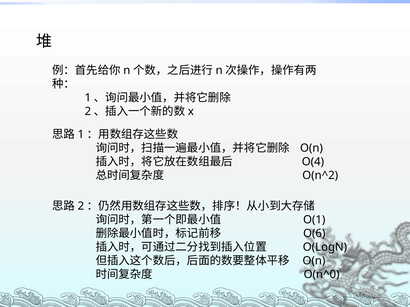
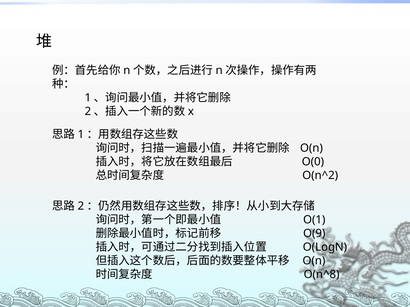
O(4: O(4 -> O(0 (313, 162)
O(6: O(6 -> O(9 (314, 234)
O(n^0: O(n^0 -> O(n^8 (322, 275)
